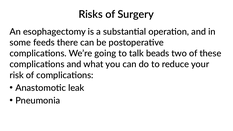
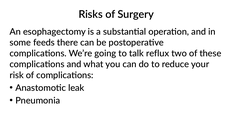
beads: beads -> reflux (158, 53)
